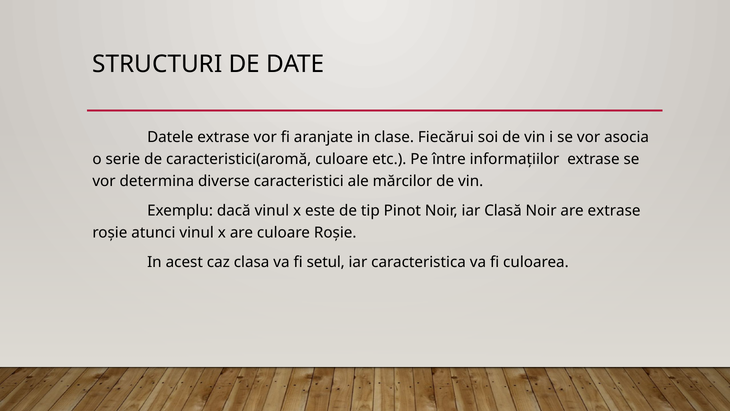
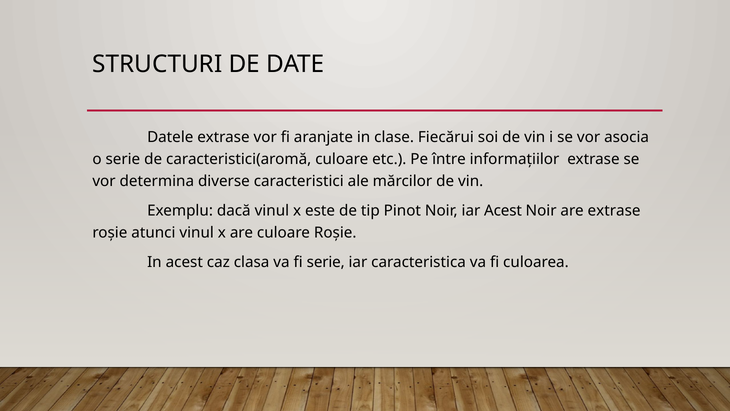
iar Clasă: Clasă -> Acest (503, 211)
fi setul: setul -> serie (326, 262)
